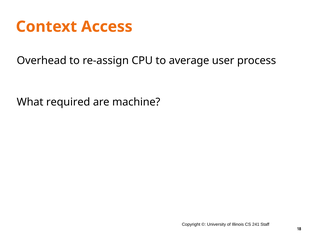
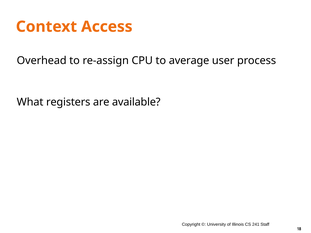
required: required -> registers (68, 102)
machine: machine -> available (136, 102)
